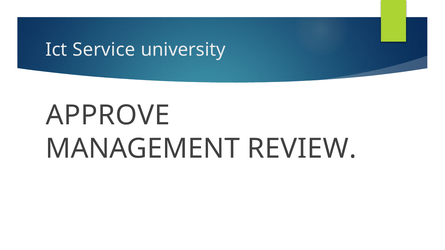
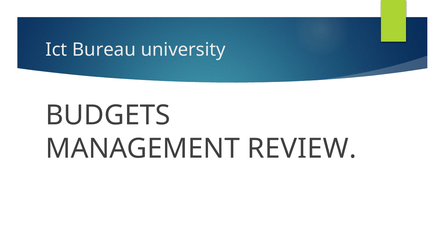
Service: Service -> Bureau (104, 50)
APPROVE: APPROVE -> BUDGETS (108, 115)
